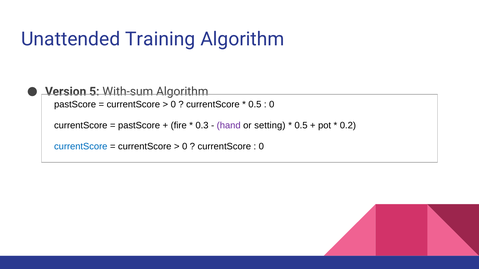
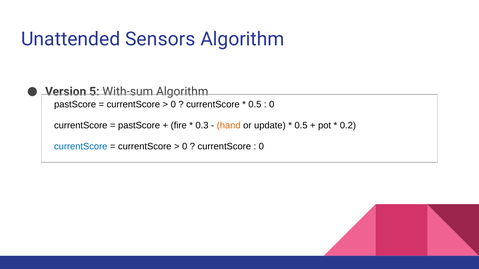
Training: Training -> Sensors (160, 39)
hand colour: purple -> orange (229, 126)
setting: setting -> update (270, 126)
